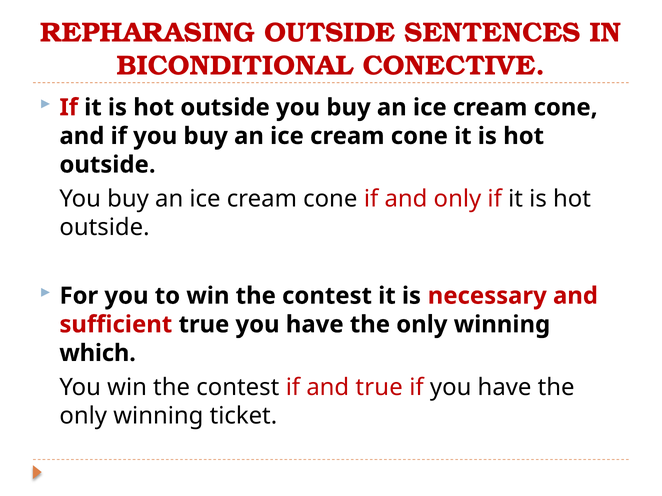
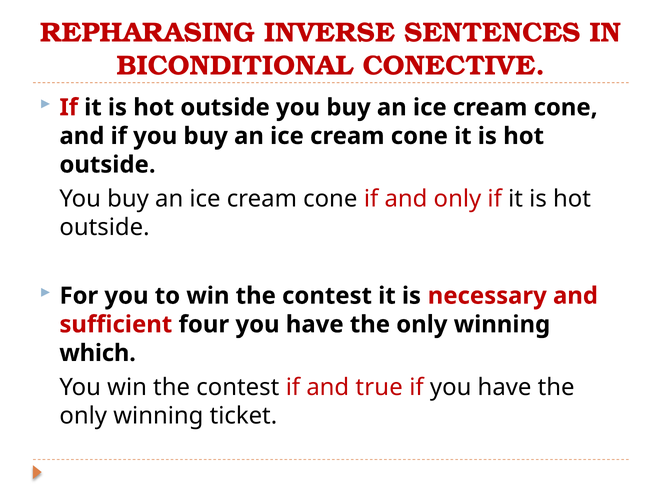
REPHARASING OUTSIDE: OUTSIDE -> INVERSE (330, 33)
sufficient true: true -> four (204, 325)
